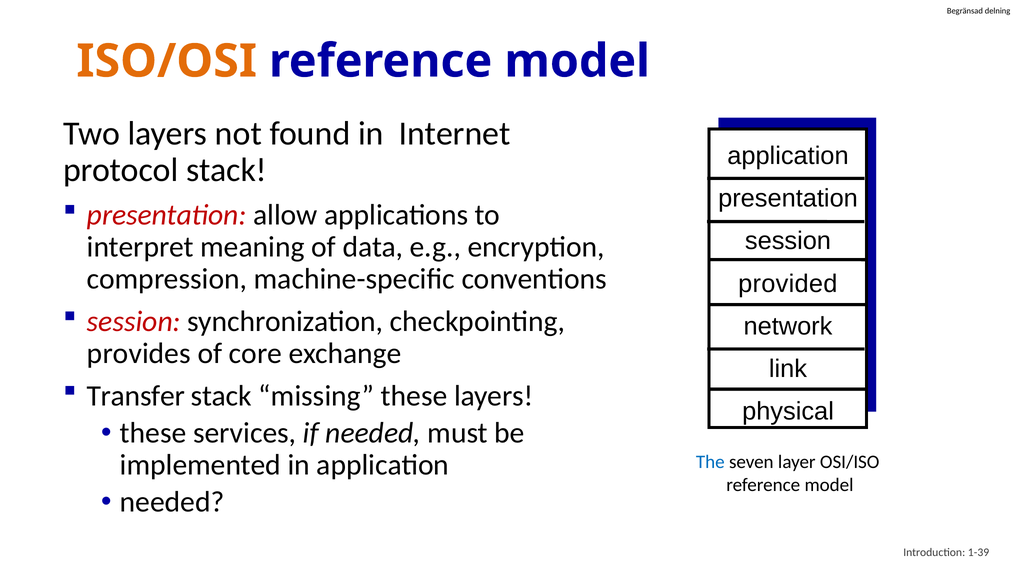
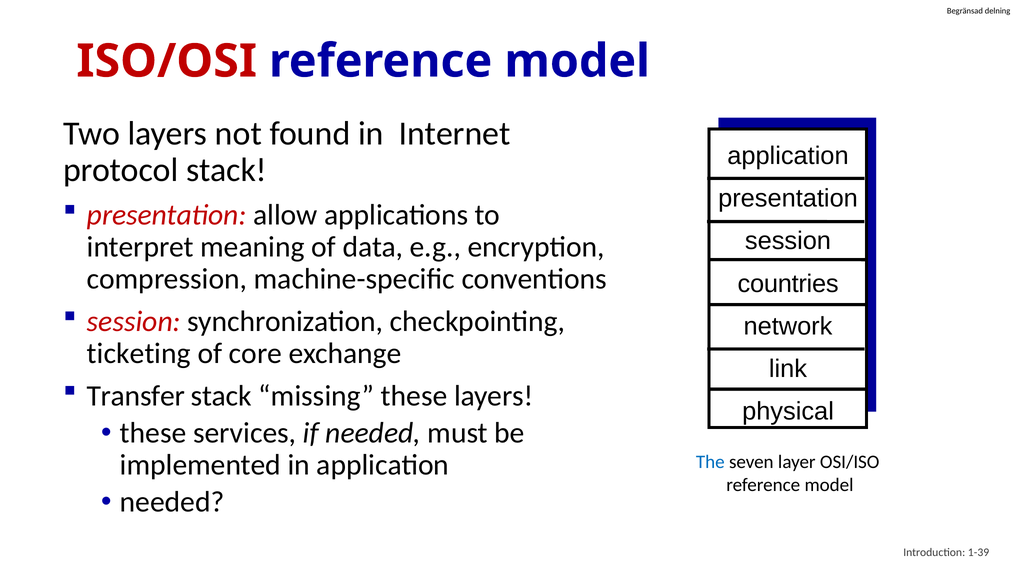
ISO/OSI colour: orange -> red (167, 61)
provided: provided -> countries (788, 284)
provides: provides -> ticketing (139, 354)
